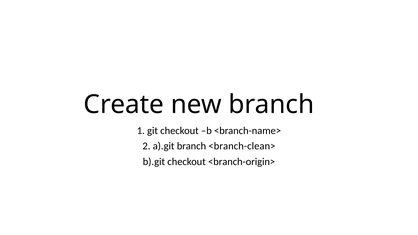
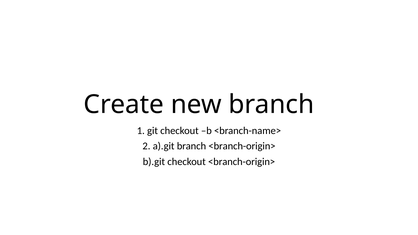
branch <branch-clean>: <branch-clean> -> <branch-origin> (242, 146)
